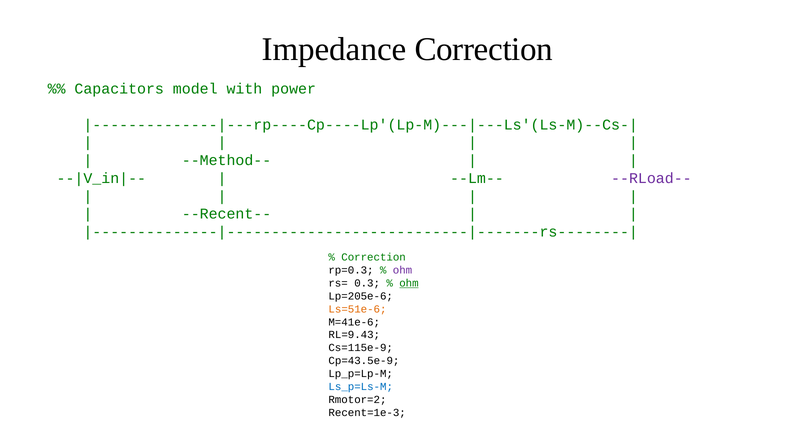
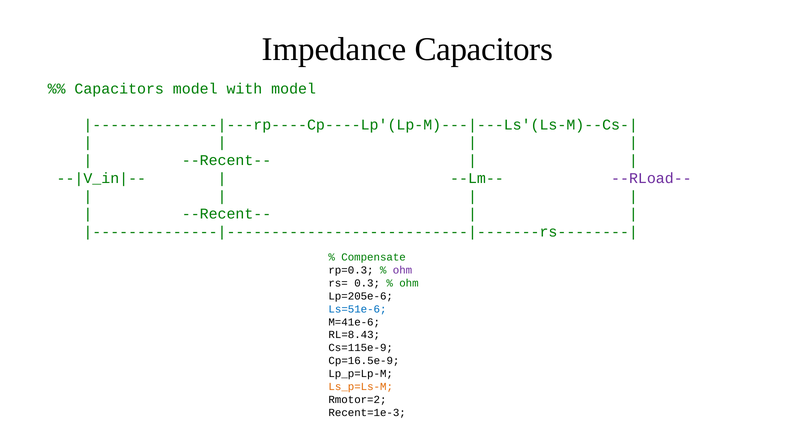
Impedance Correction: Correction -> Capacitors (484, 49)
with power: power -> model (294, 89)
--Method--: --Method-- -> --Recent-- (227, 161)
Correction: Correction -> Compensate (374, 257)
ohm underline: present -> none (409, 283)
Ls=51e-6 colour: orange -> blue (358, 309)
RL=9.43: RL=9.43 -> RL=8.43 (354, 335)
Cp=43.5e-9: Cp=43.5e-9 -> Cp=16.5e-9 (364, 361)
Ls_p=Ls-M colour: blue -> orange (361, 387)
